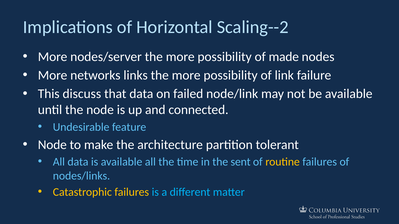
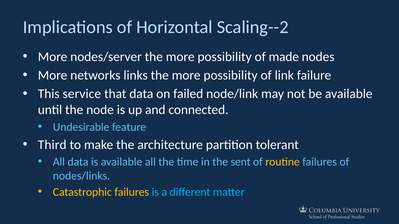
discuss: discuss -> service (82, 94)
Node: Node -> Third (52, 145)
